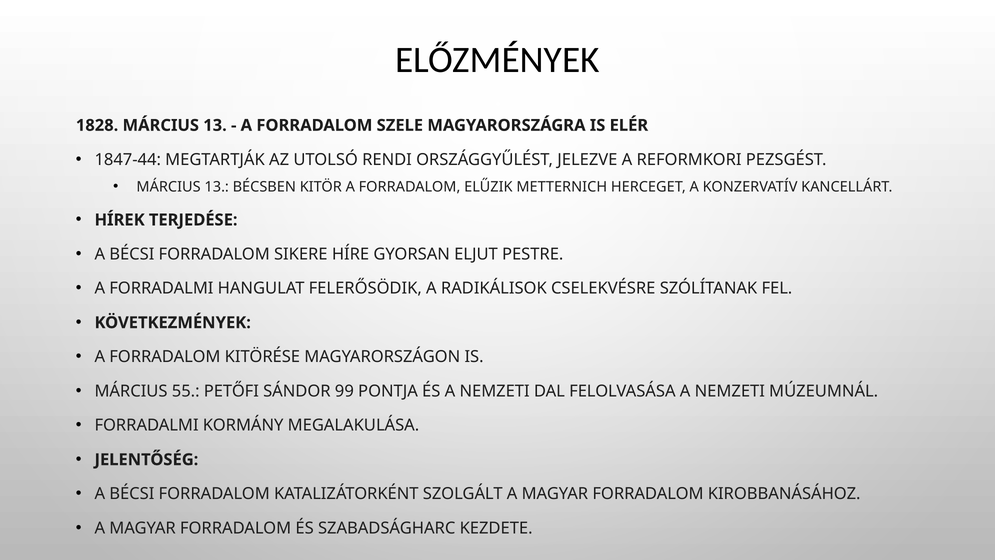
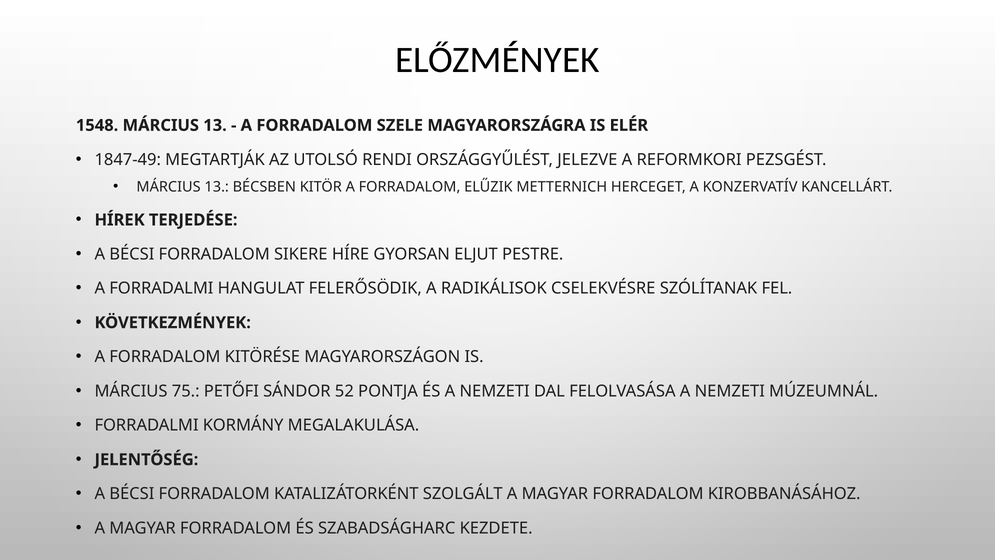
1828: 1828 -> 1548 (97, 125)
1847-44: 1847-44 -> 1847-49 (128, 160)
55: 55 -> 75 (186, 391)
99: 99 -> 52 (344, 391)
